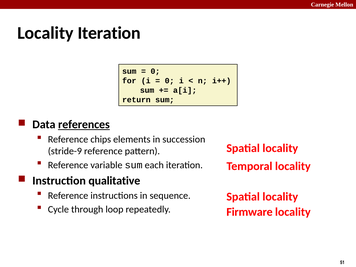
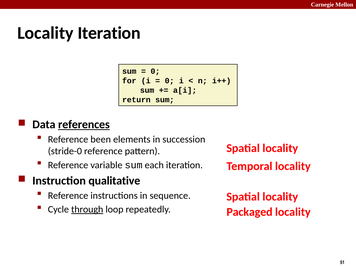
chips: chips -> been (101, 139)
stride-9: stride-9 -> stride-0 (65, 151)
through underline: none -> present (87, 209)
Firmware: Firmware -> Packaged (250, 212)
